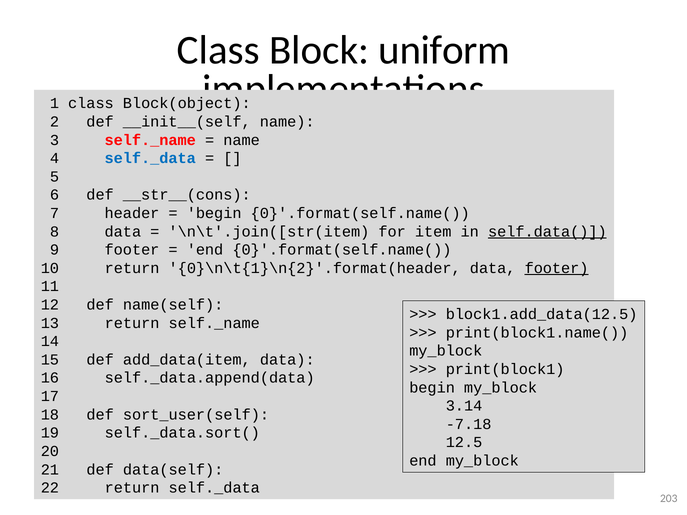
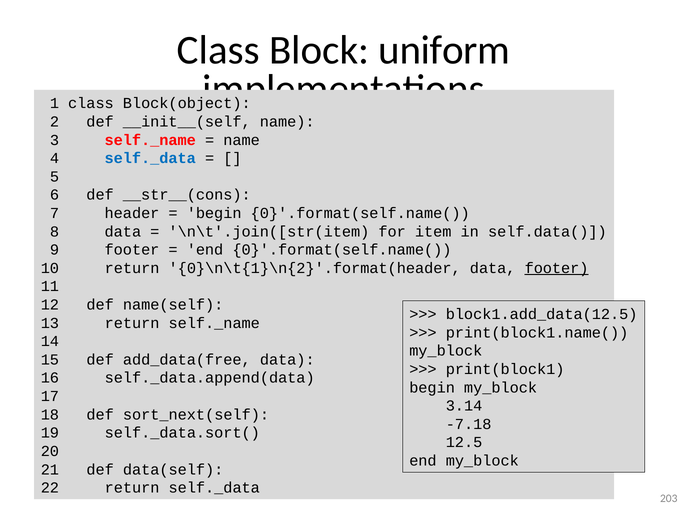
self.data( underline: present -> none (547, 232)
add_data(item: add_data(item -> add_data(free (187, 360)
sort_user(self: sort_user(self -> sort_next(self (196, 415)
